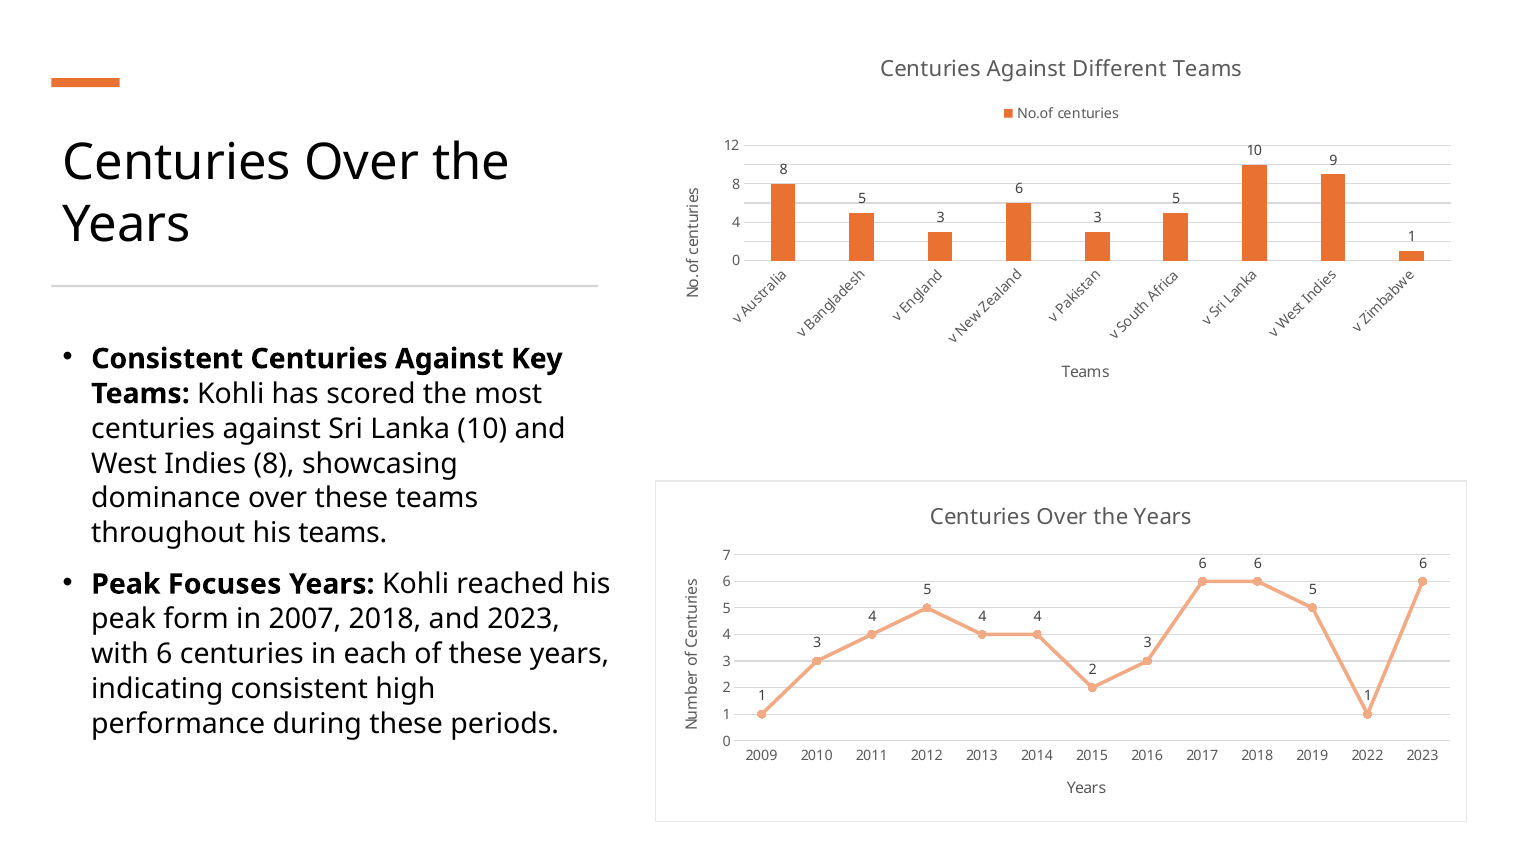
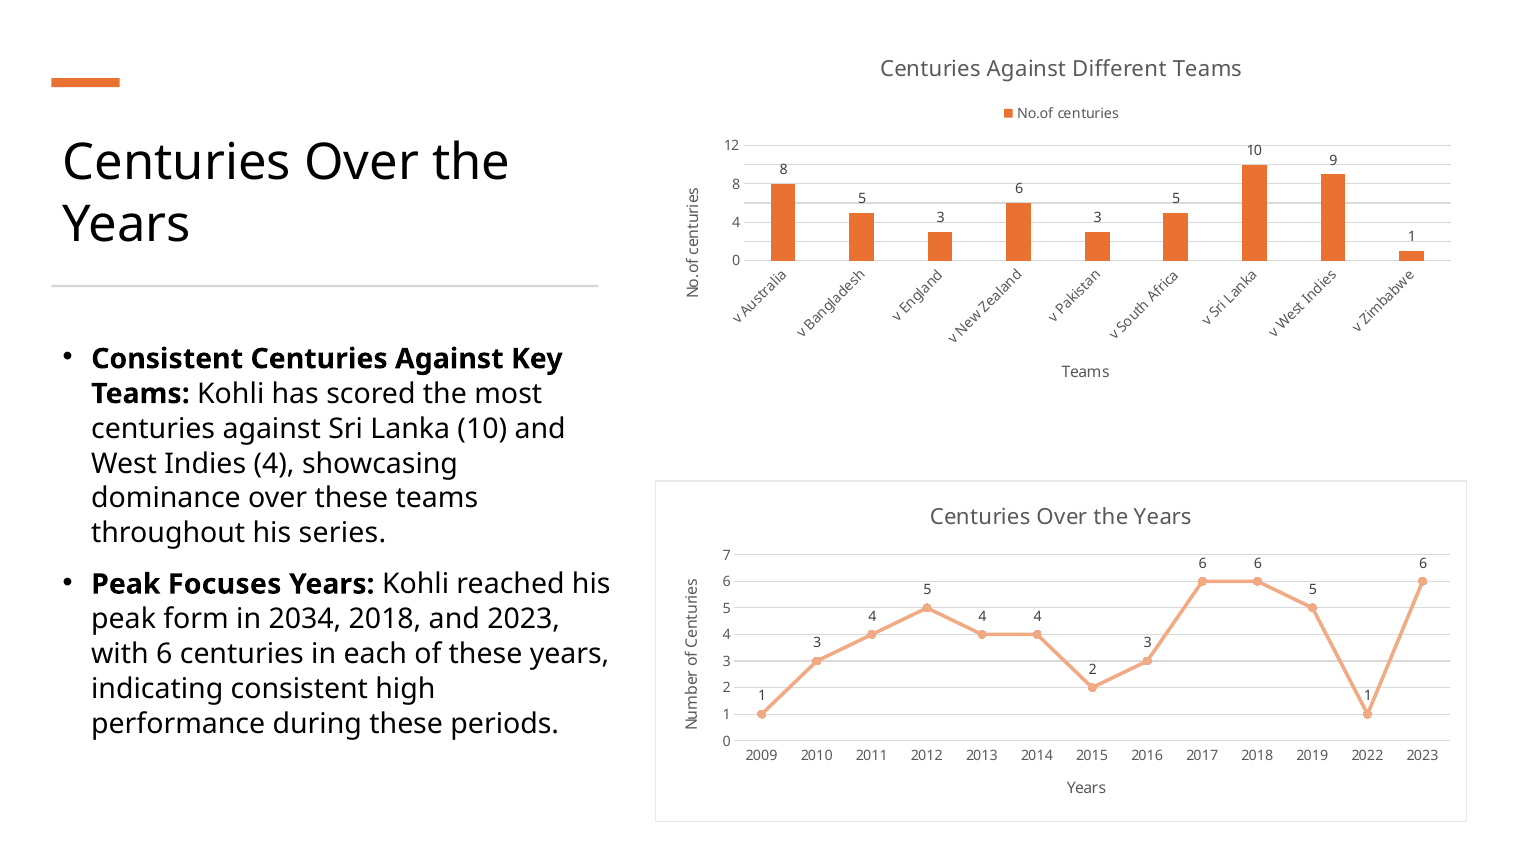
Indies 8: 8 -> 4 (274, 464)
his teams: teams -> series (342, 533)
2007: 2007 -> 2034 (305, 619)
